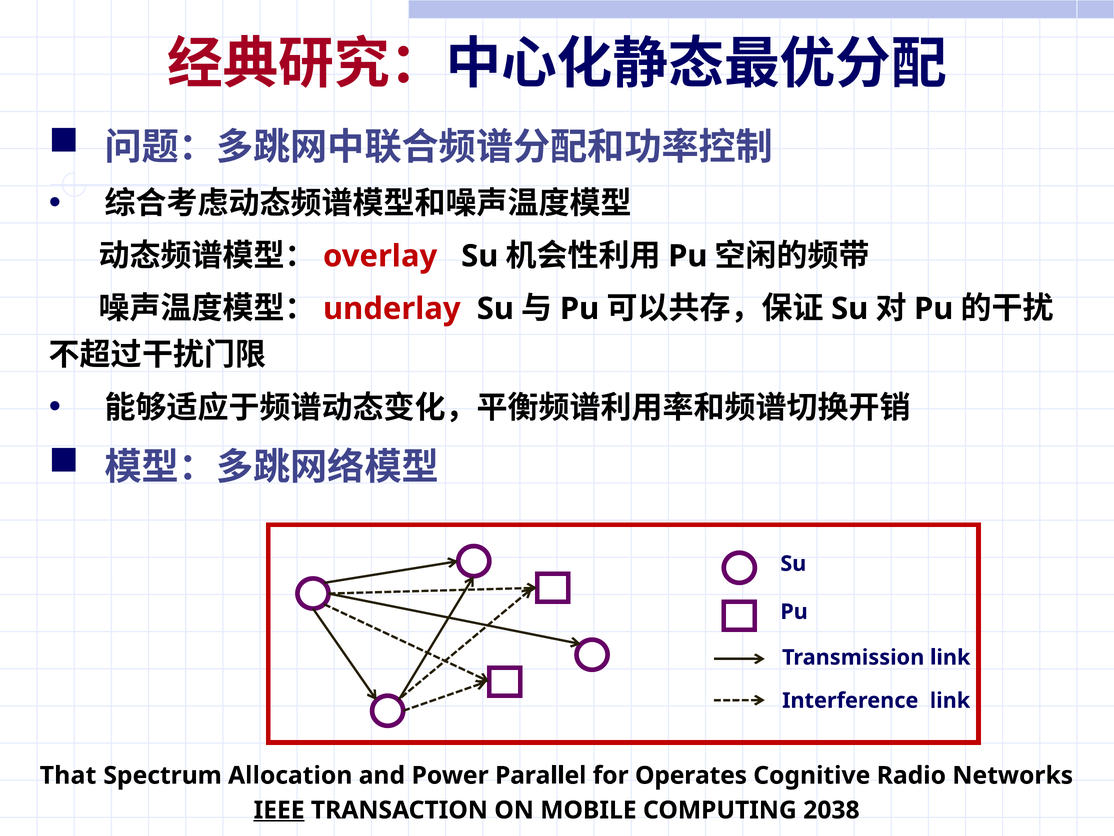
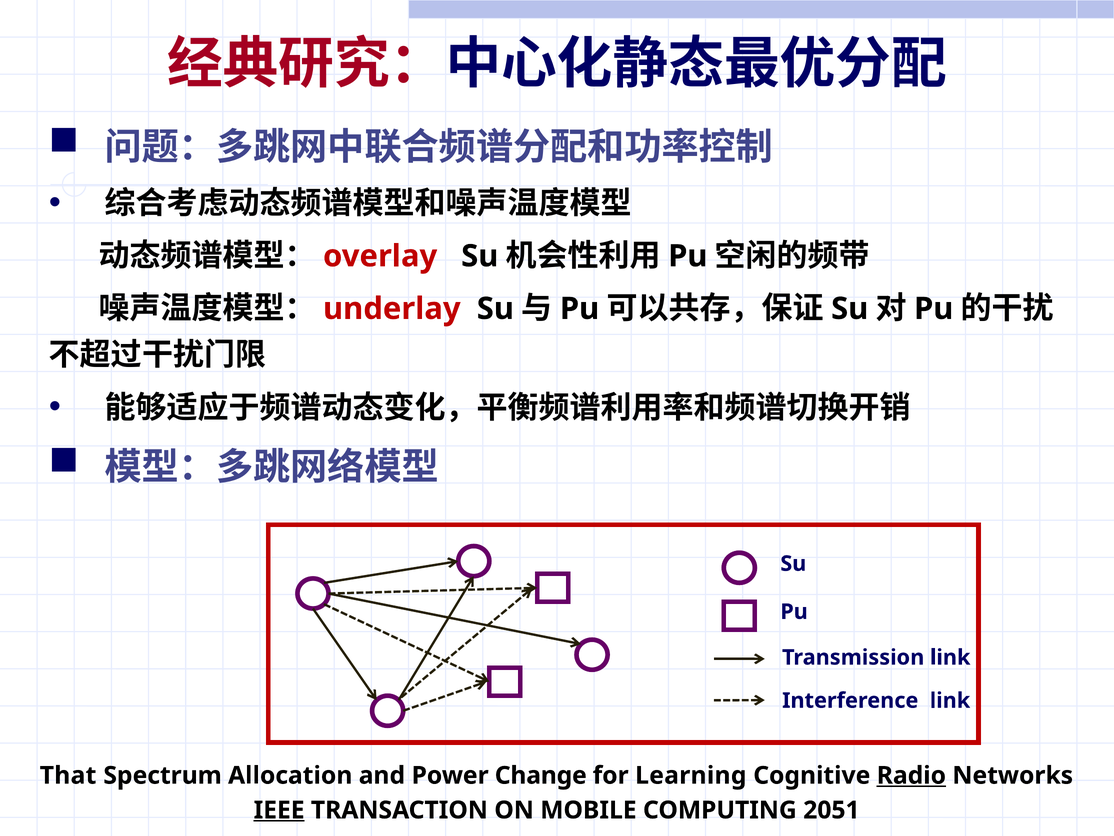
Parallel: Parallel -> Change (541, 775)
Operates: Operates -> Learning (691, 775)
Radio underline: none -> present (911, 775)
2038: 2038 -> 2051 (831, 810)
